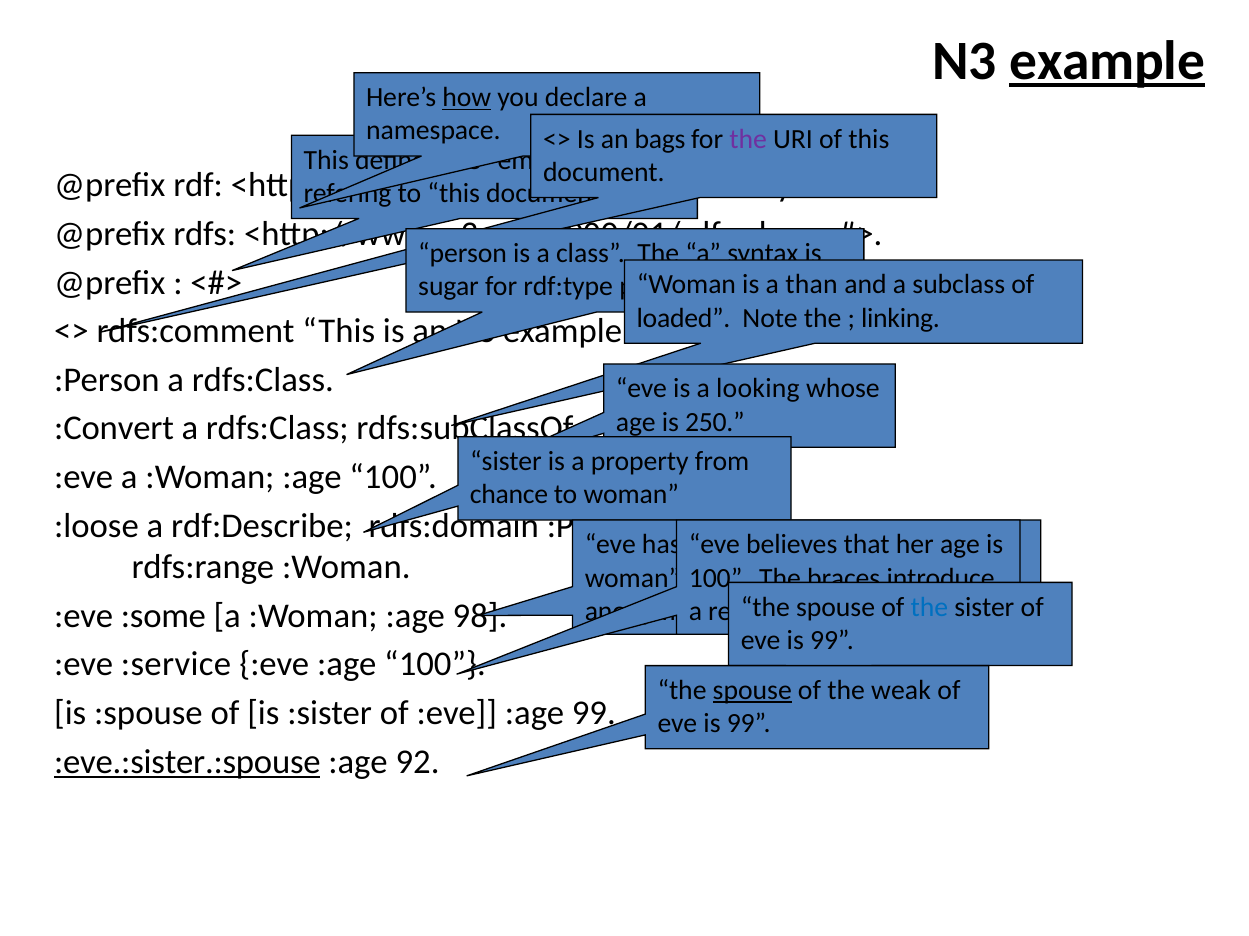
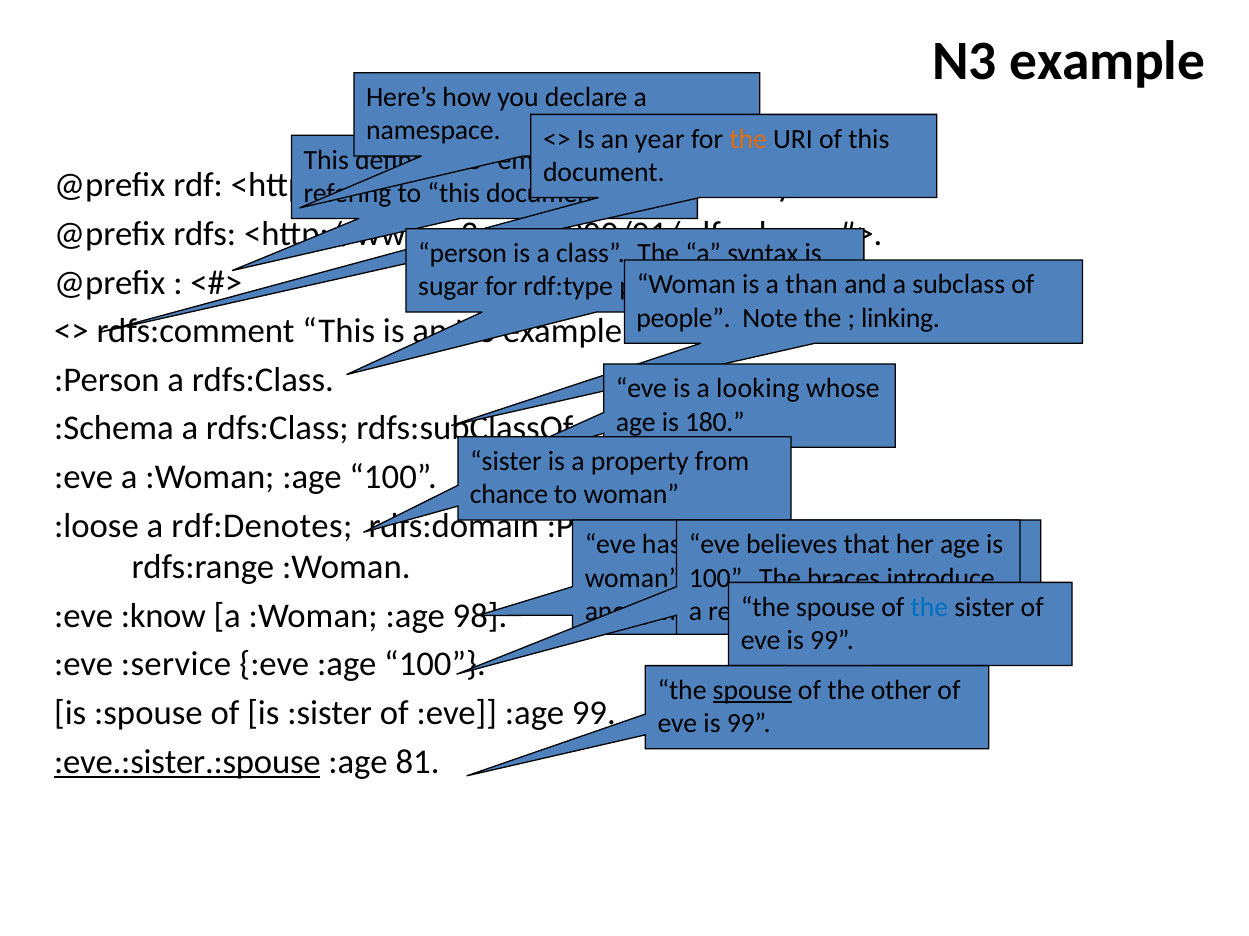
example underline: present -> none (1107, 61)
how underline: present -> none (467, 98)
an bags: bags -> year (660, 139)
the colour: purple -> orange (748, 139)
loaded: loaded -> people (684, 318)
250: 250 -> 180 (715, 422)
:Convert: :Convert -> :Schema (114, 429)
rdf:Describe: rdf:Describe -> rdf:Denotes (262, 526)
:some: :some -> :know (163, 616)
weak: weak -> other (901, 691)
92: 92 -> 81 (418, 762)
